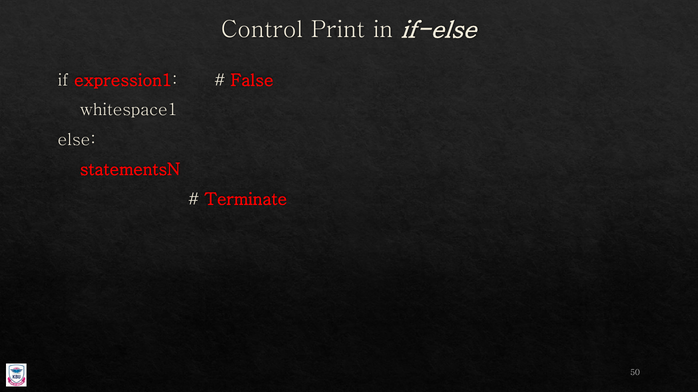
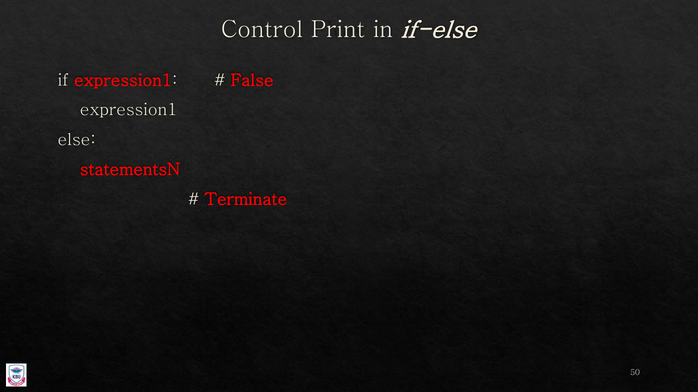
whitespace1: whitespace1 -> expression1 (128, 110)
